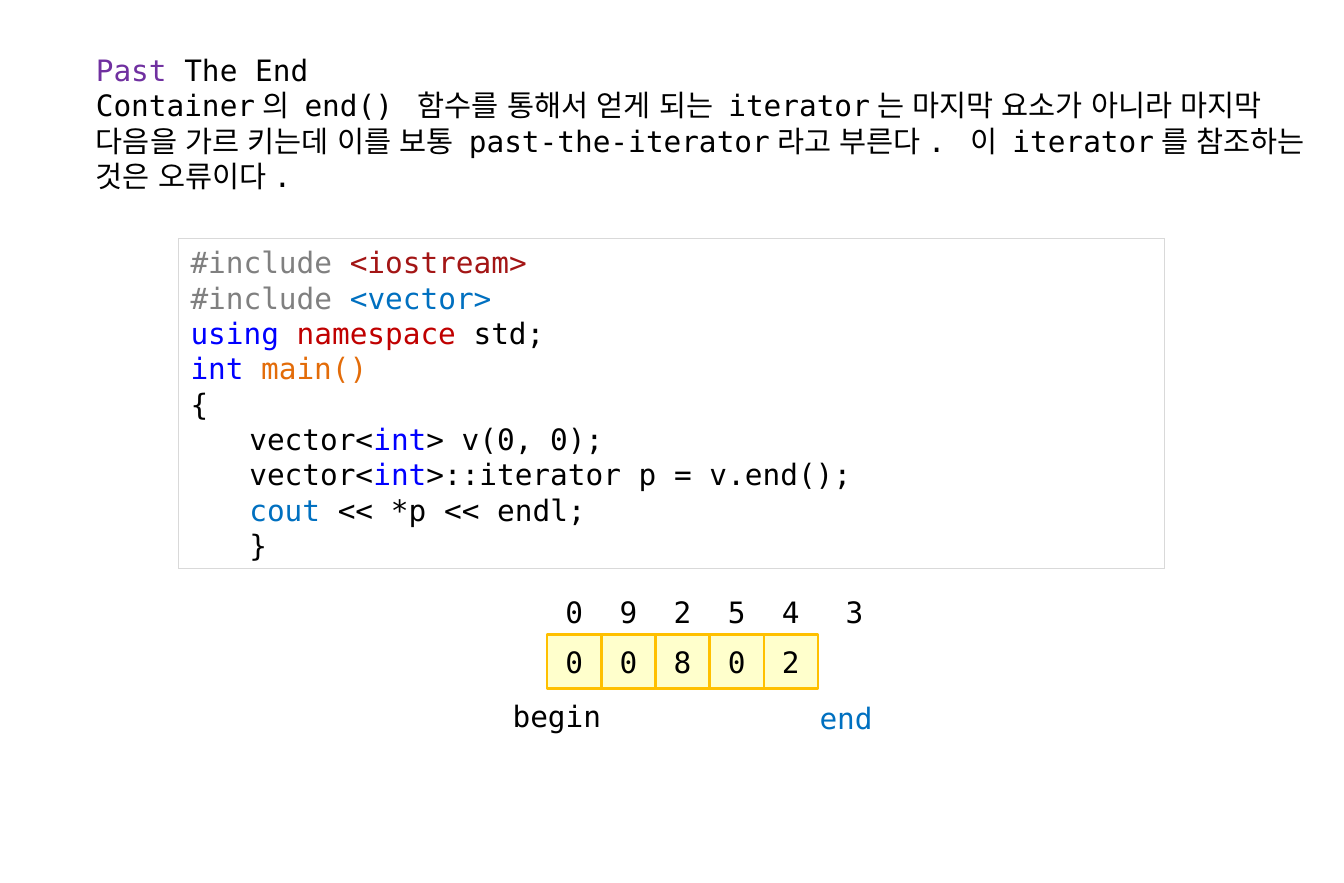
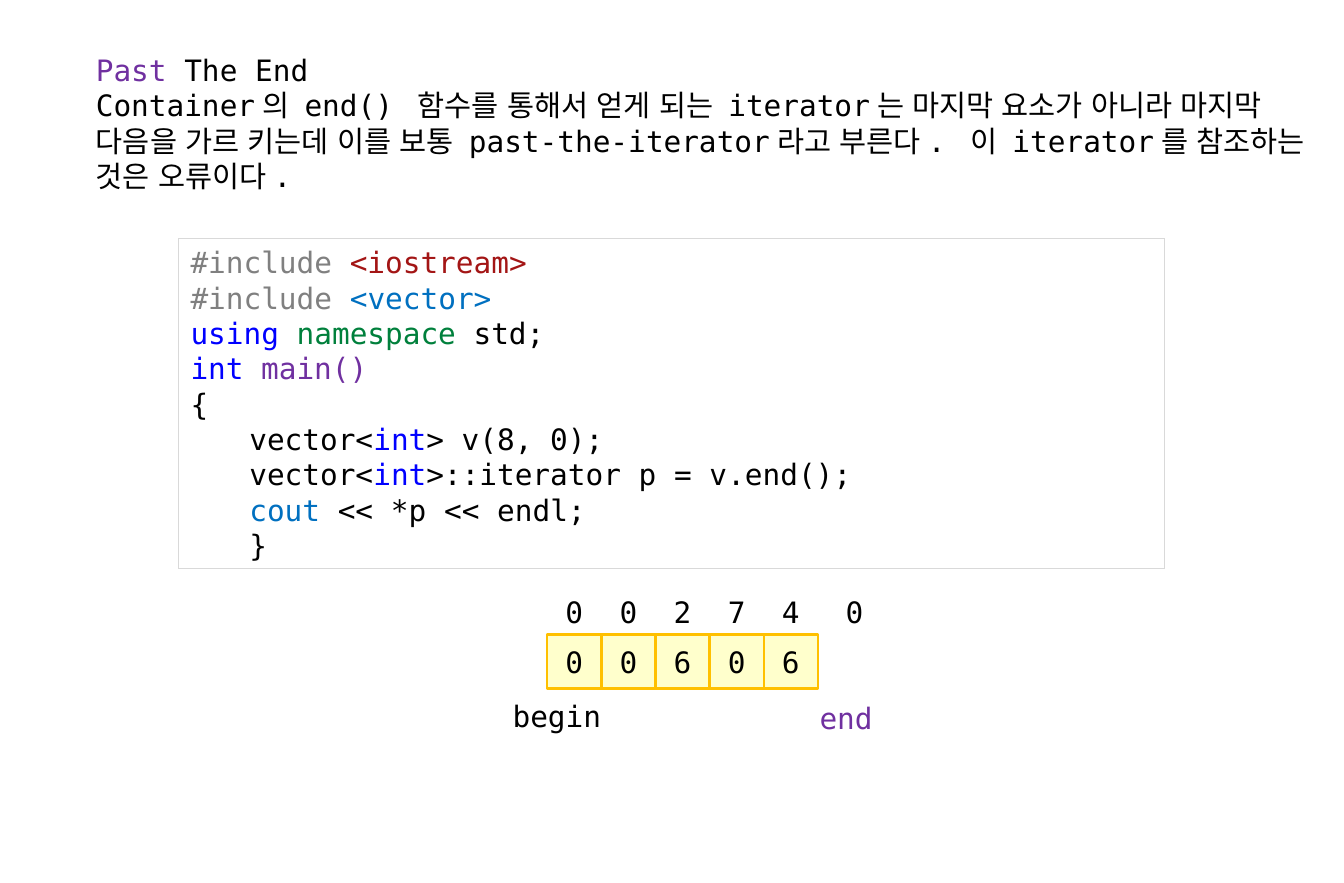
namespace colour: red -> green (376, 335)
main( colour: orange -> purple (314, 370)
v(0: v(0 -> v(8 (497, 441)
9: 9 -> 0 (628, 614)
5: 5 -> 7 (737, 614)
4 3: 3 -> 0 (854, 614)
0 0 8: 8 -> 6 (683, 663)
2: 2 -> 6 (791, 663)
end colour: blue -> purple (846, 720)
